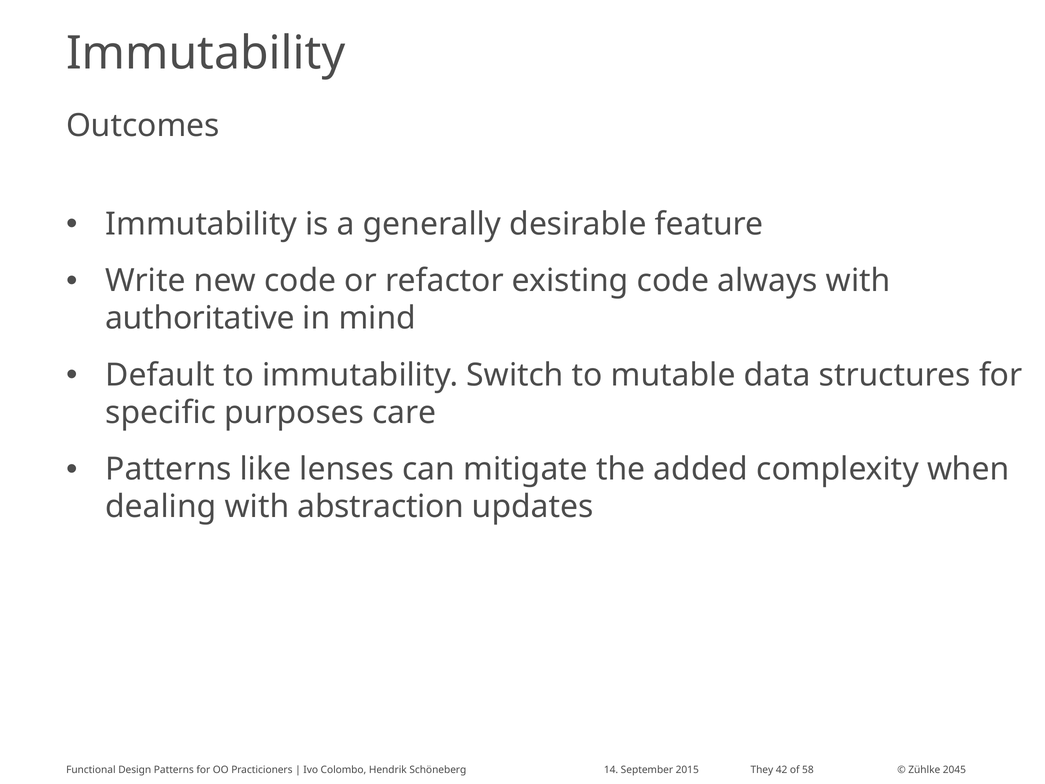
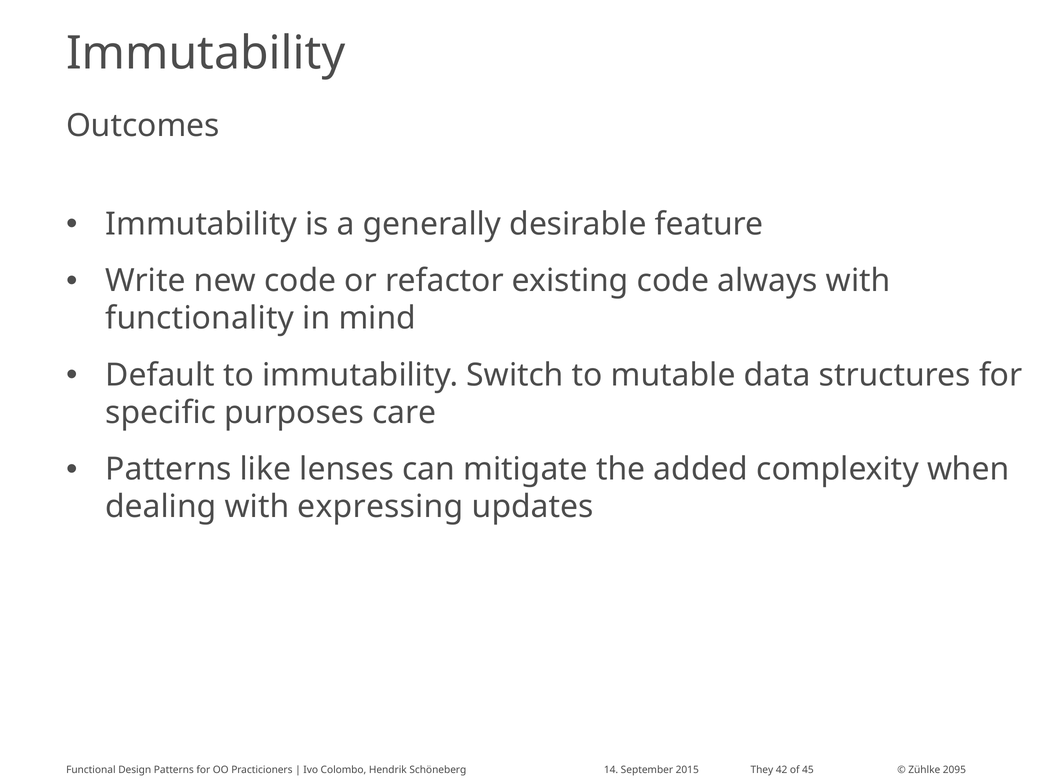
authoritative: authoritative -> functionality (200, 318)
abstraction: abstraction -> expressing (380, 507)
58: 58 -> 45 (808, 769)
2045: 2045 -> 2095 (954, 769)
